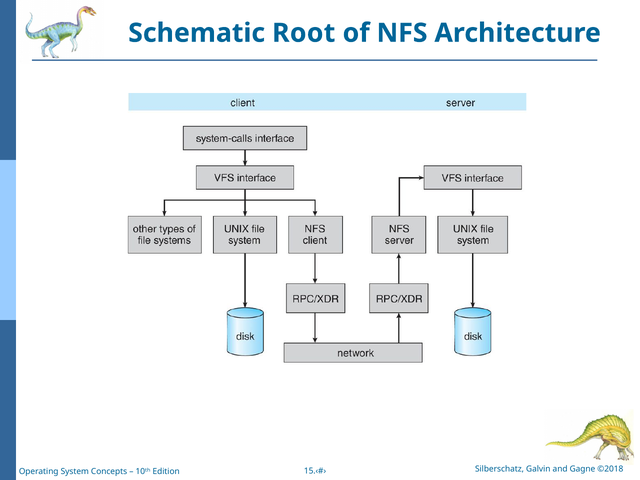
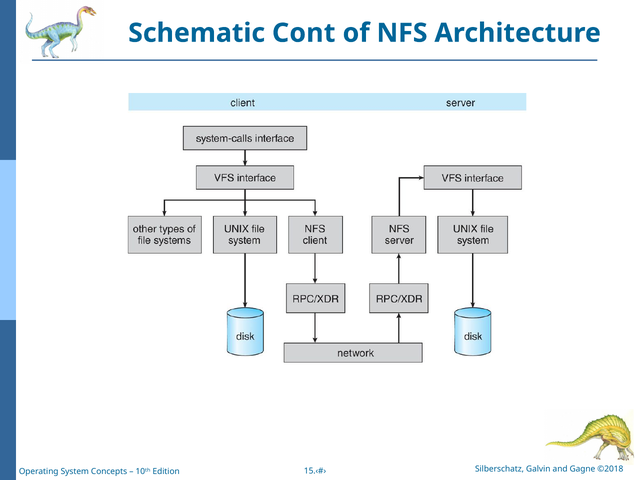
Root: Root -> Cont (304, 33)
